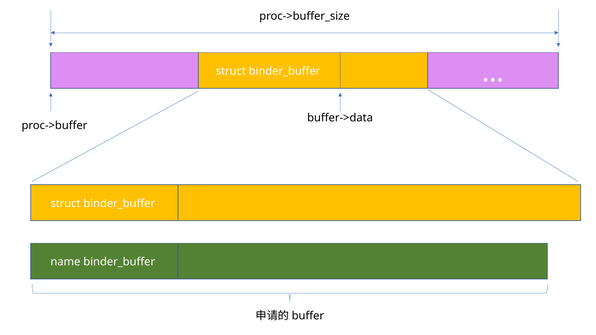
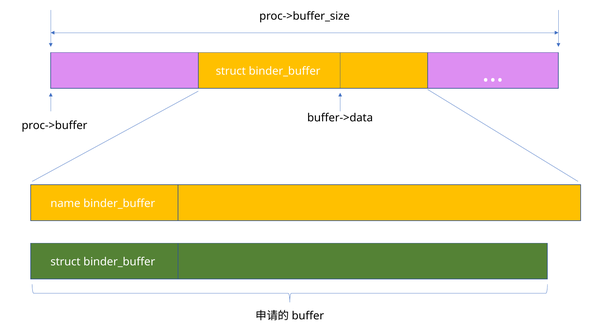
struct: struct -> name (65, 204)
name: name -> struct (65, 262)
